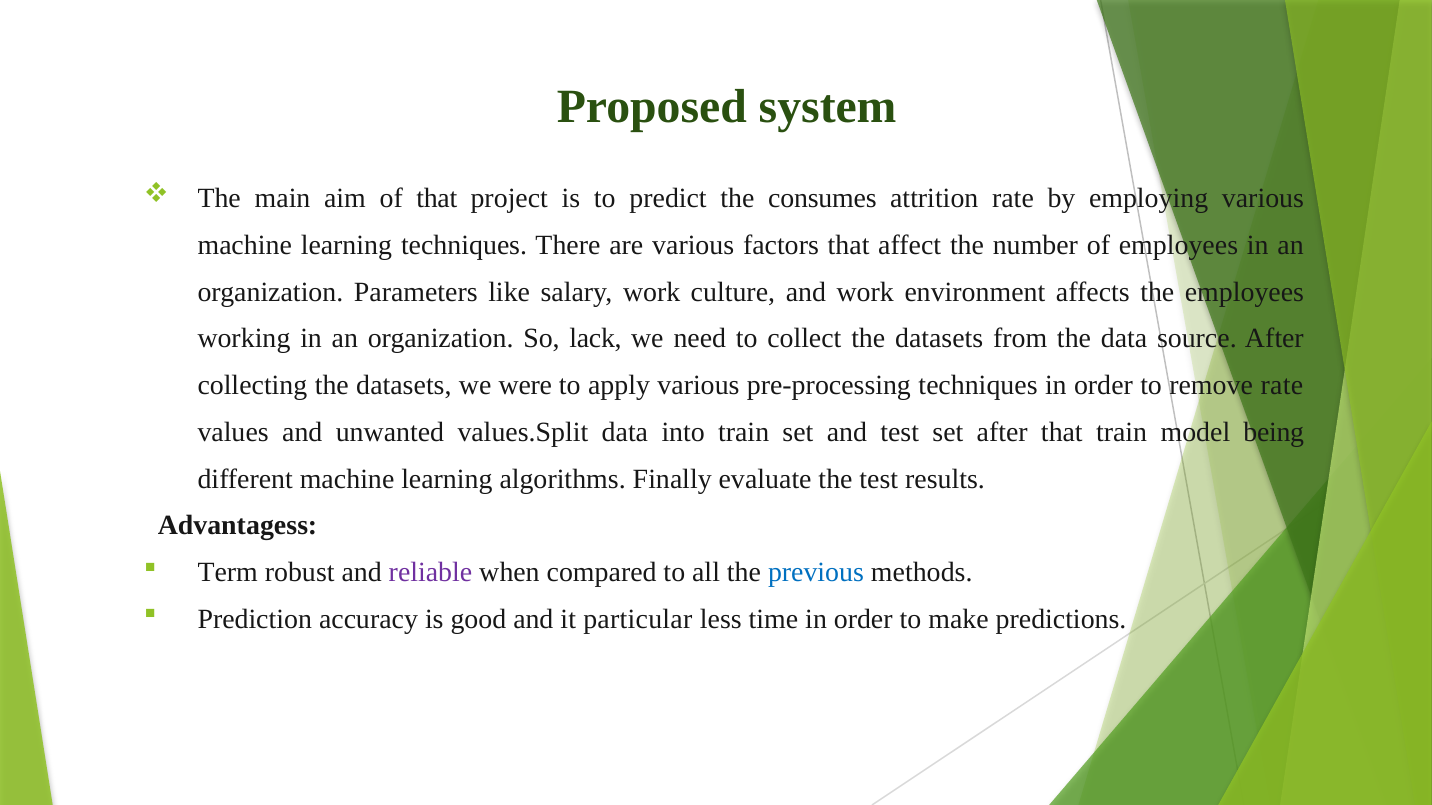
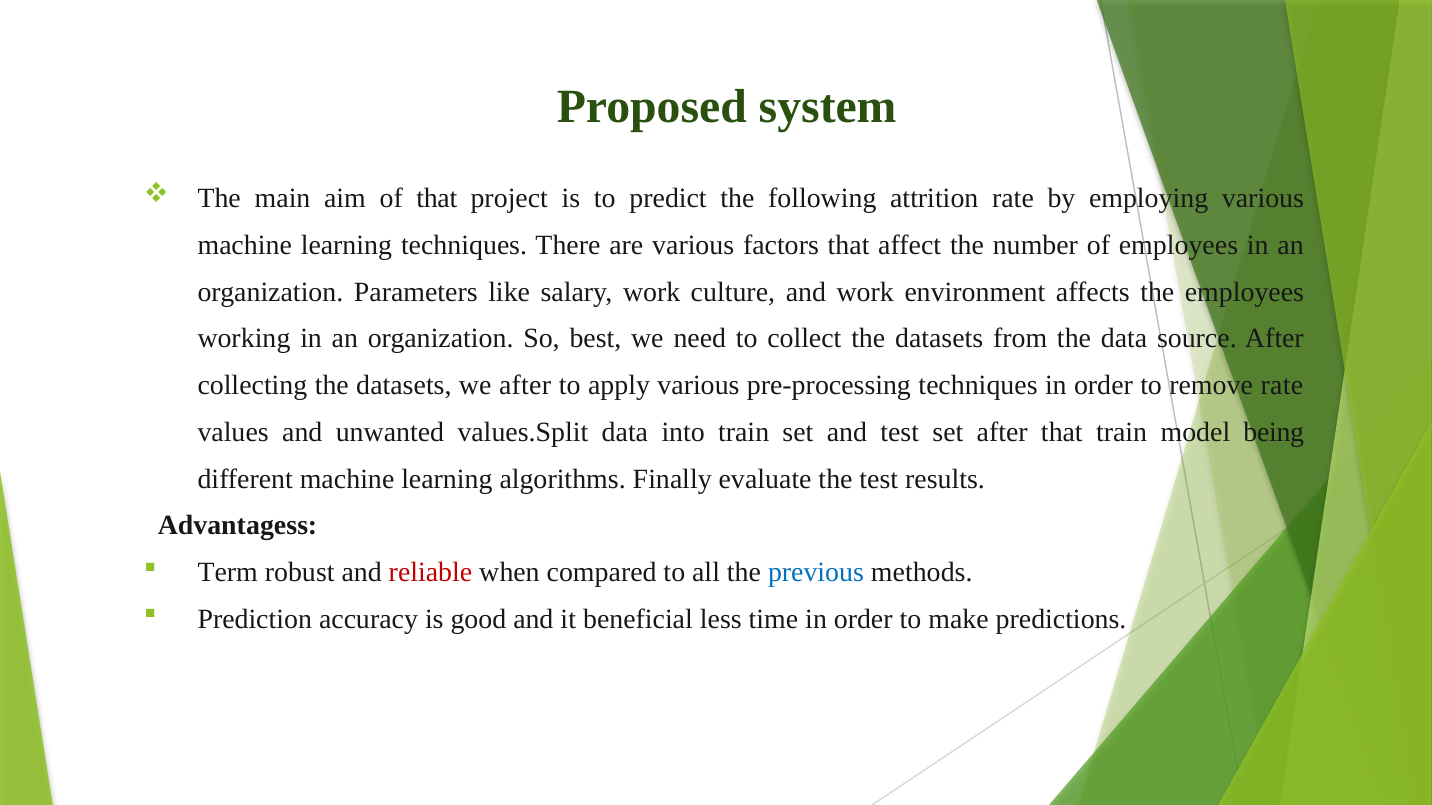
consumes: consumes -> following (822, 199)
lack: lack -> best (595, 339)
we were: were -> after (525, 386)
reliable colour: purple -> red (430, 573)
particular: particular -> beneficial (638, 620)
